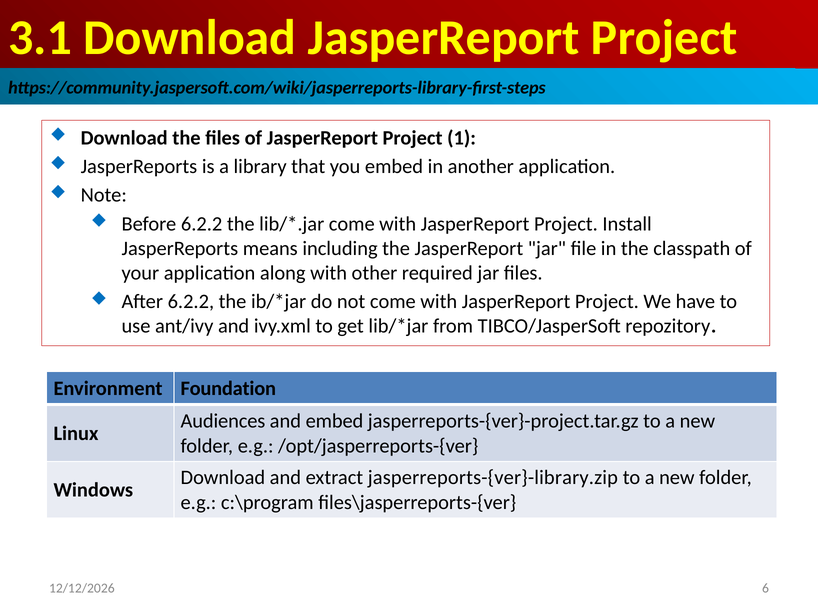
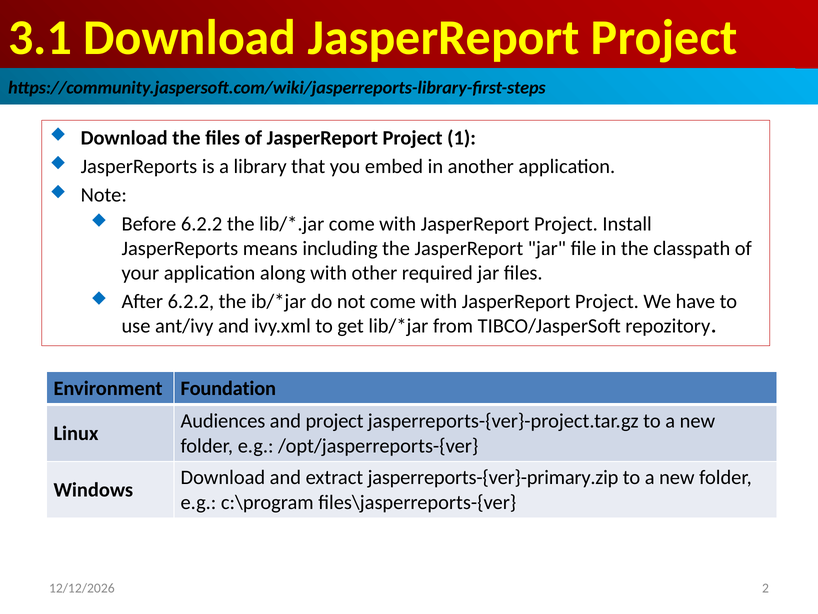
and embed: embed -> project (335, 420)
jasperreports-{ver}-library.zip: jasperreports-{ver}-library.zip -> jasperreports-{ver}-primary.zip (493, 477)
6: 6 -> 2 (766, 588)
